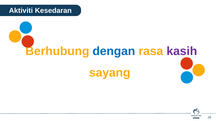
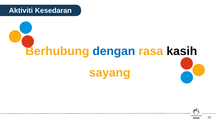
kasih colour: purple -> black (182, 51)
